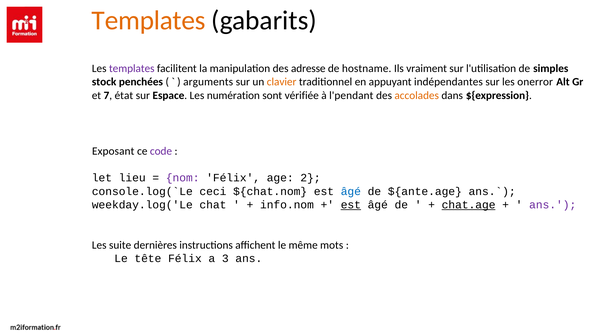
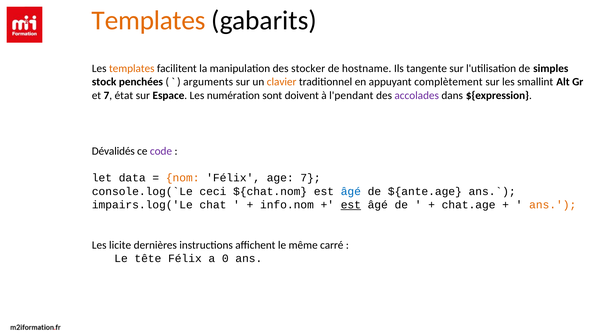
templates colour: purple -> orange (132, 69)
adresse: adresse -> stocker (308, 69)
vraiment: vraiment -> tangente (427, 69)
indépendantes: indépendantes -> complètement (448, 82)
onerror: onerror -> smallint (535, 82)
vérifiée: vérifiée -> doivent (302, 95)
accolades colour: orange -> purple (417, 95)
Exposant: Exposant -> Dévalidés (113, 151)
lieu: lieu -> data (132, 178)
nom colour: purple -> orange (183, 178)
age 2: 2 -> 7 (310, 178)
weekday.log('Le: weekday.log('Le -> impairs.log('Le (142, 205)
chat.age underline: present -> none (469, 205)
ans colour: purple -> orange (553, 205)
suite: suite -> licite (120, 245)
mots: mots -> carré (332, 245)
3: 3 -> 0 (225, 259)
